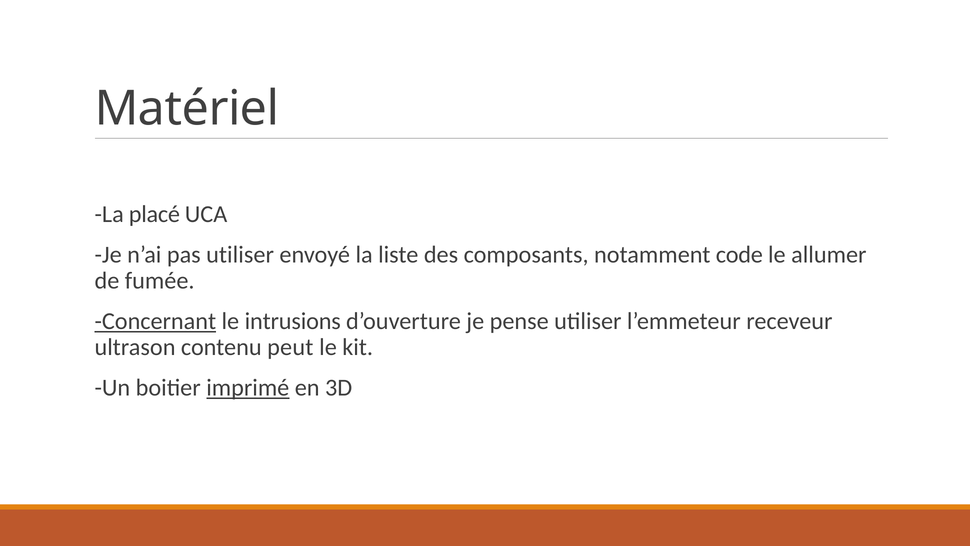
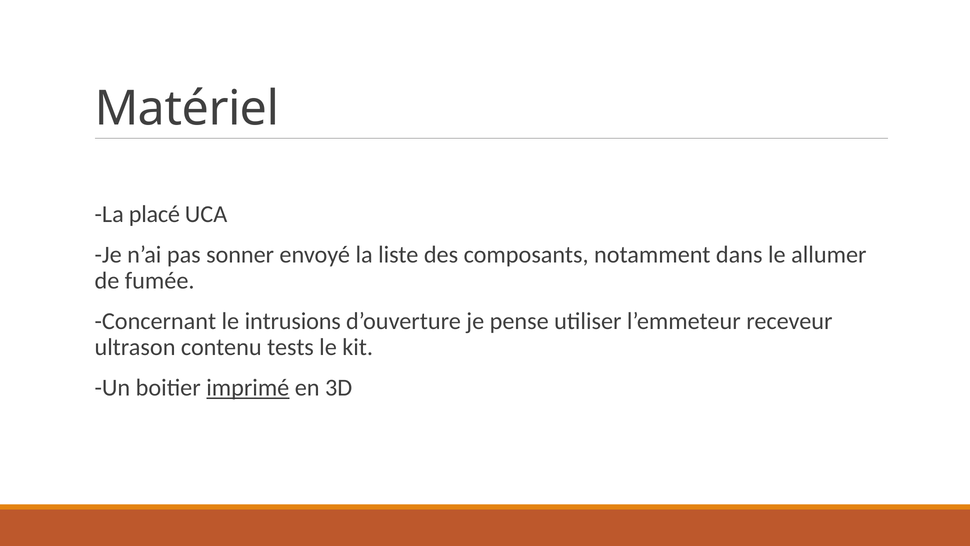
pas utiliser: utiliser -> sonner (240, 254)
code: code -> dans (739, 254)
Concernant underline: present -> none (155, 321)
peut: peut -> tests (290, 347)
